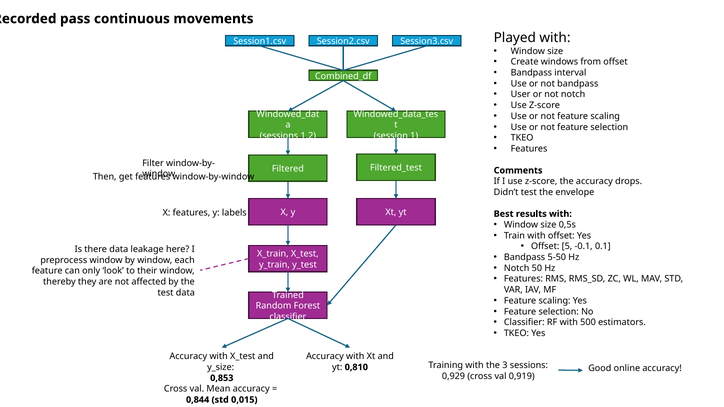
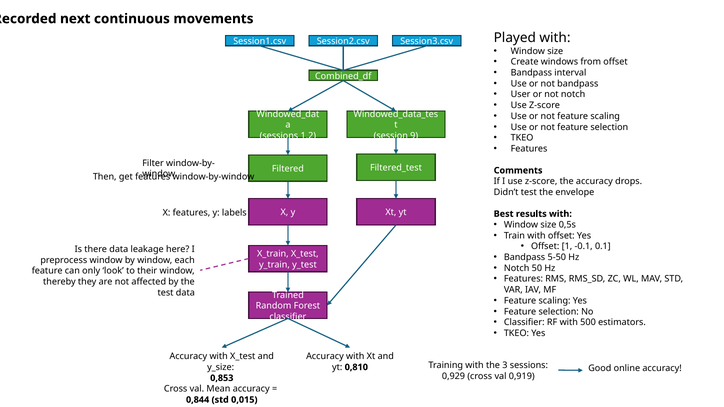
pass: pass -> next (75, 19)
1: 1 -> 9 (414, 136)
5: 5 -> 1 (567, 247)
